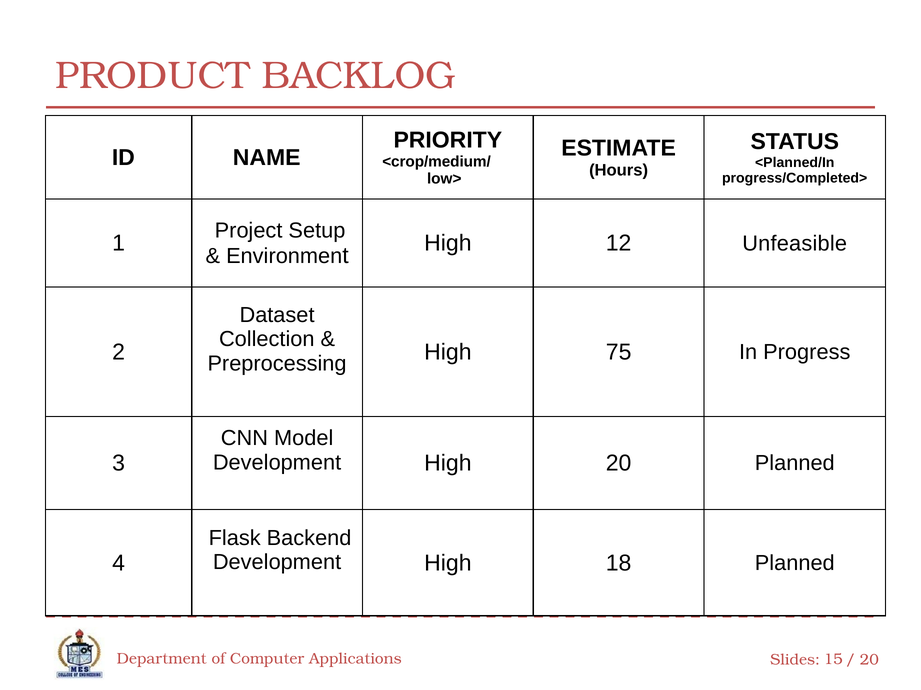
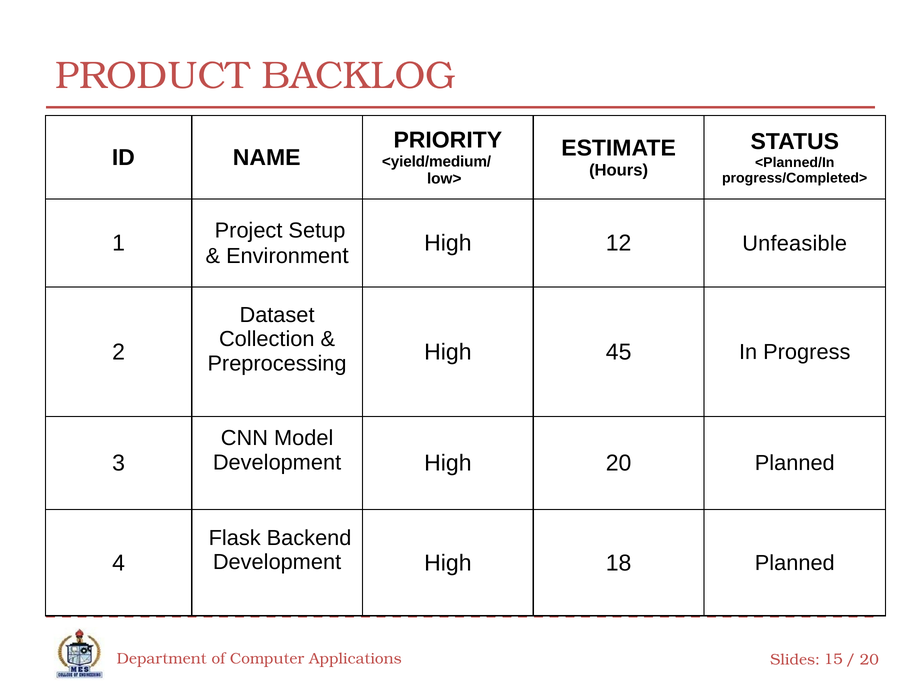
<crop/medium/: <crop/medium/ -> <yield/medium/ (437, 162)
75: 75 -> 45 (619, 352)
